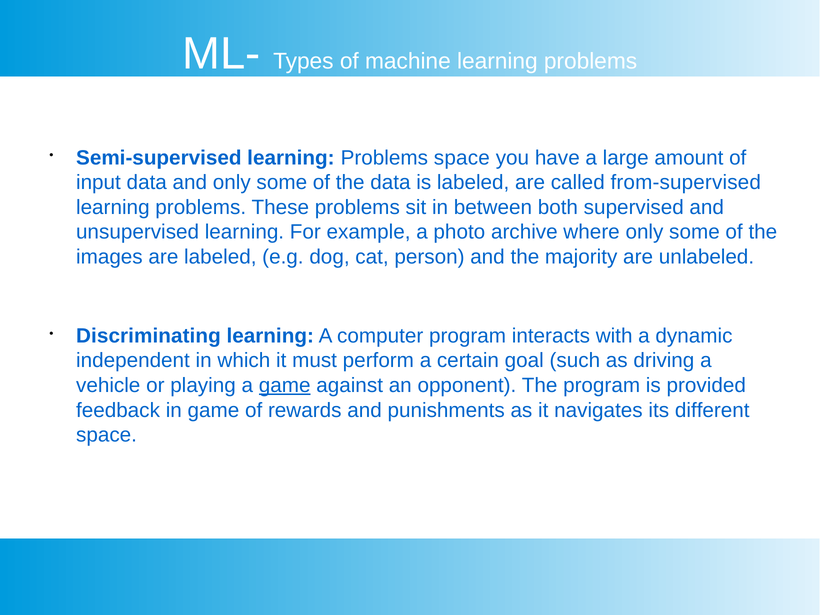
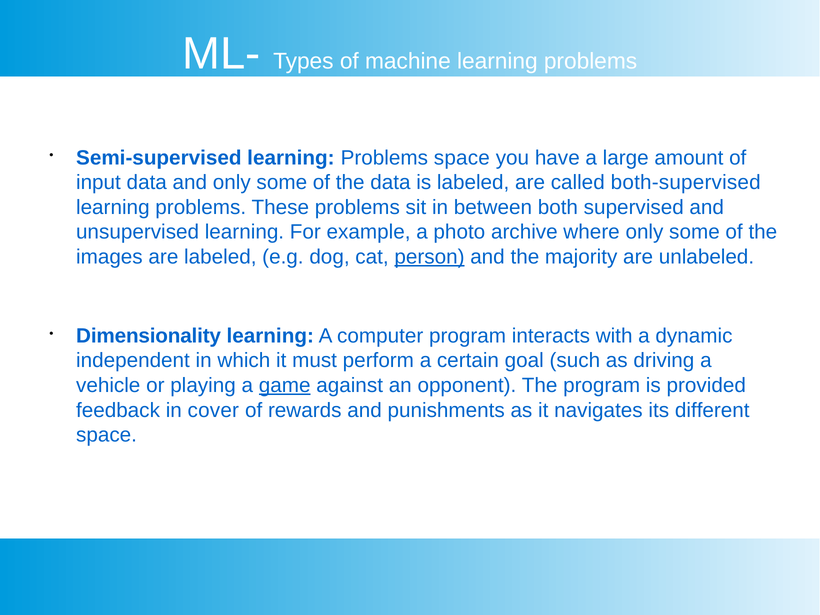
from-supervised: from-supervised -> both-supervised (686, 183)
person underline: none -> present (430, 257)
Discriminating: Discriminating -> Dimensionality (149, 336)
in game: game -> cover (213, 410)
